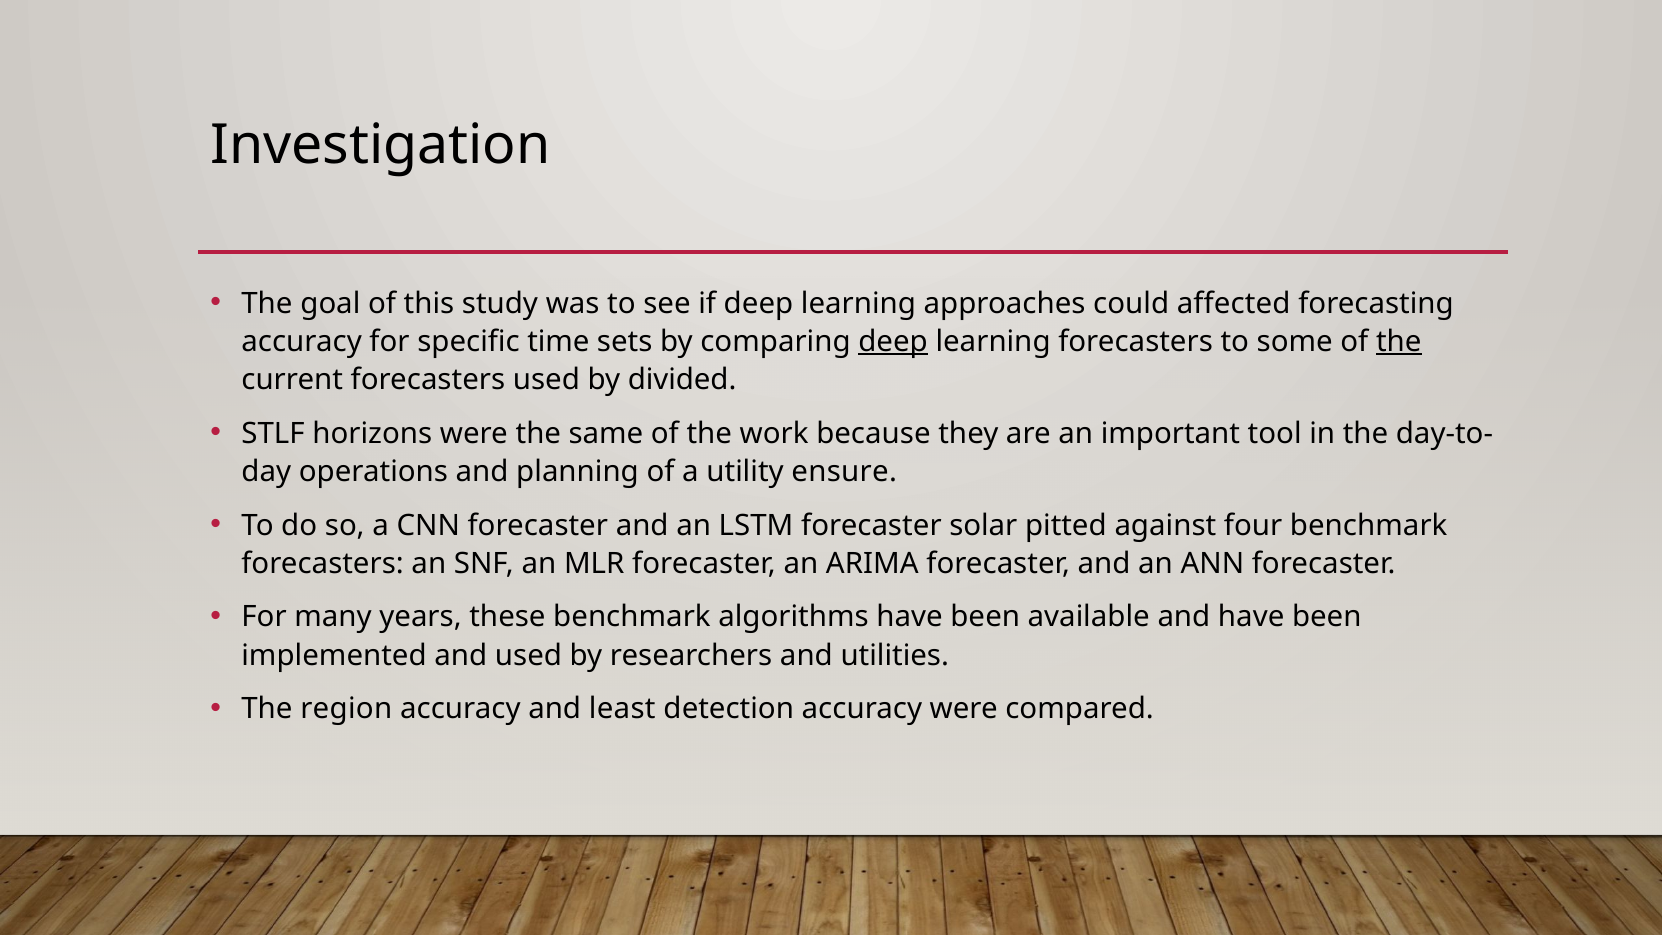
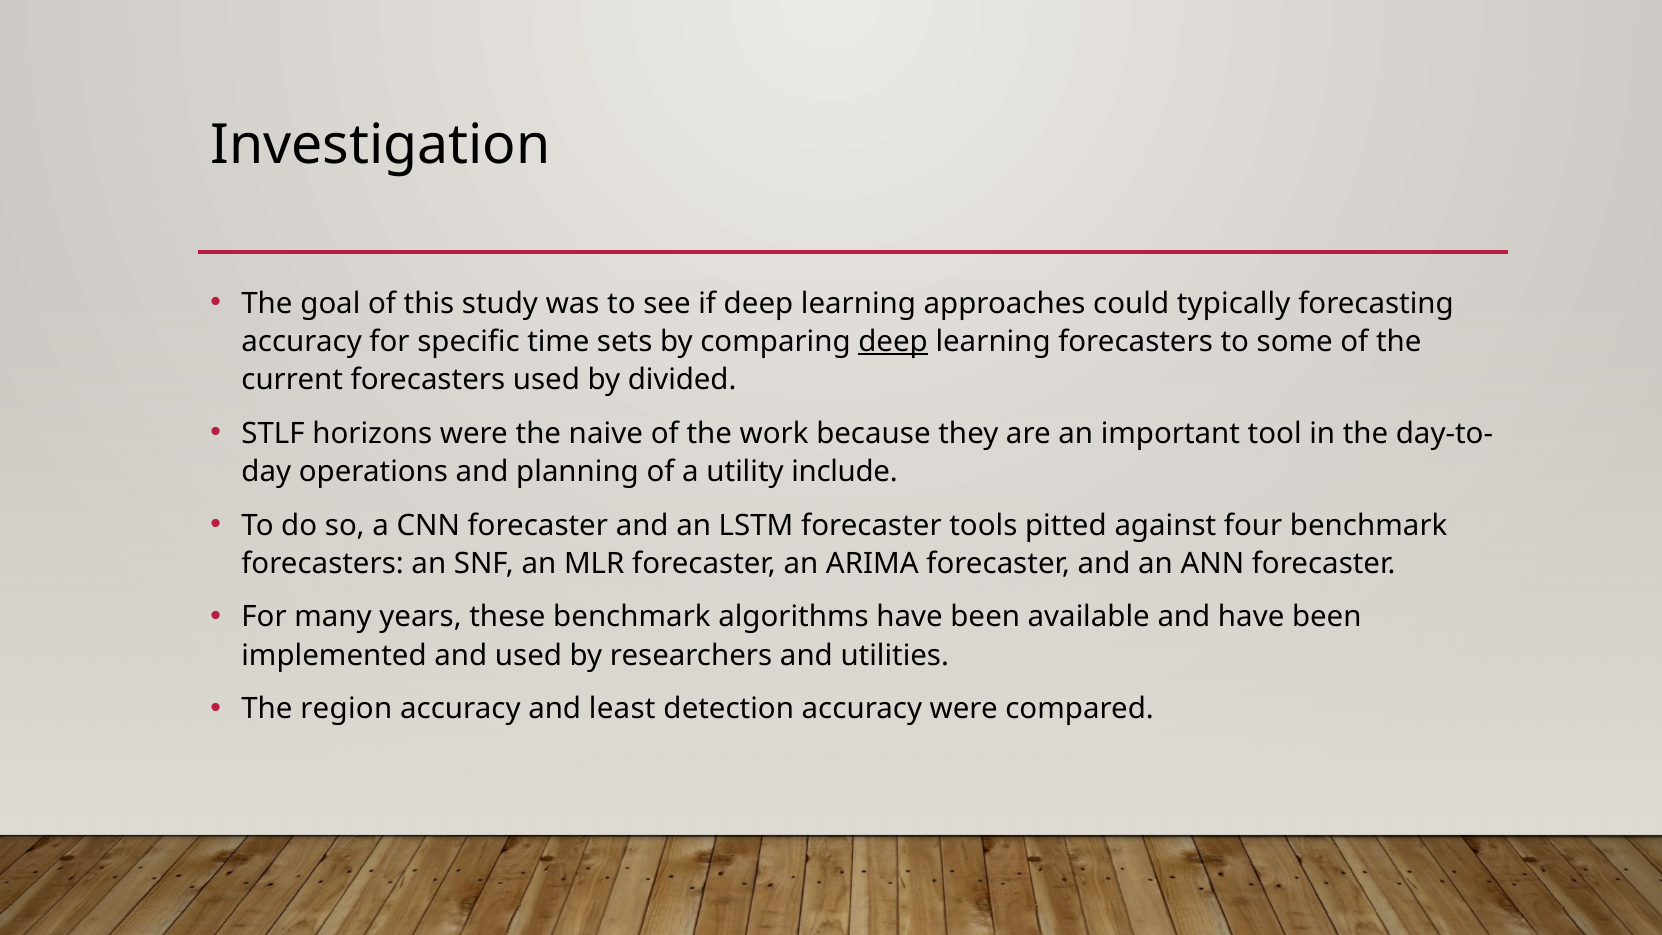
affected: affected -> typically (1234, 304)
the underline: present -> none (1399, 342)
same: same -> naive (606, 433)
ensure: ensure -> include (844, 472)
solar: solar -> tools (983, 525)
